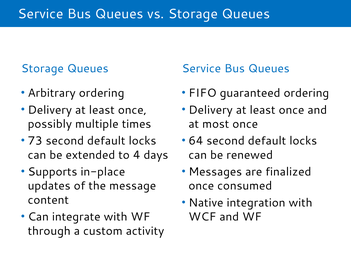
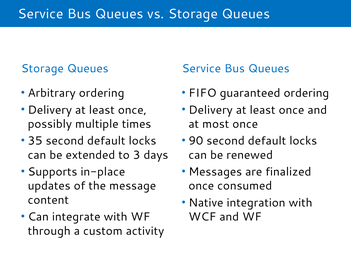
73: 73 -> 35 (35, 141)
64: 64 -> 90 (196, 141)
4: 4 -> 3 (137, 155)
